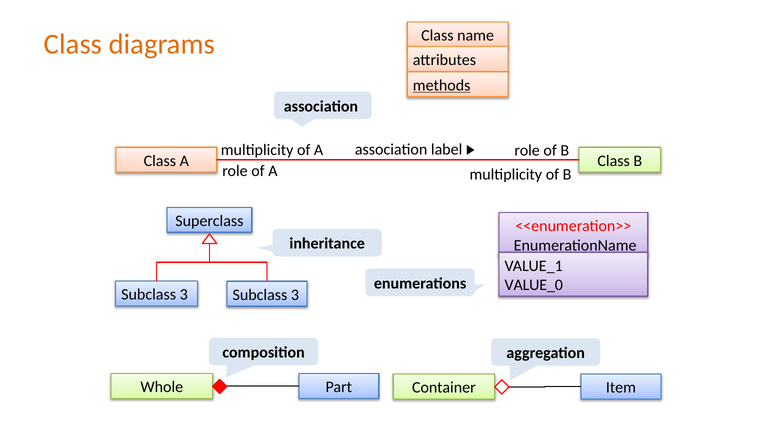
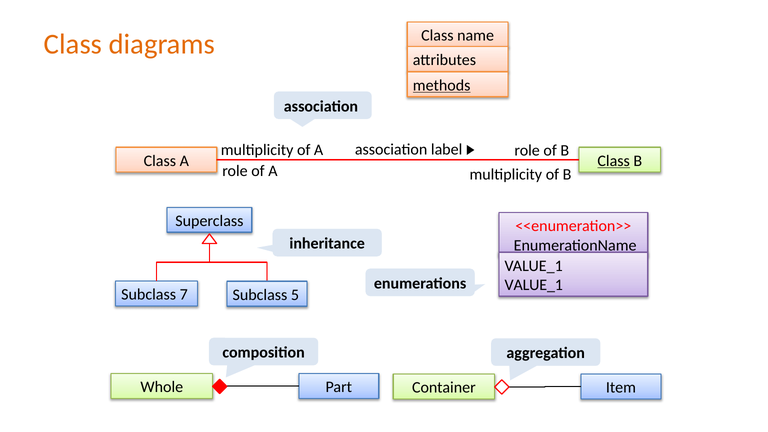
Class underline: none -> present (614, 161)
VALUE_0: VALUE_0 -> VALUE_1 (534, 285)
3: 3 -> 7 (184, 295)
3: 3 -> 5 (295, 295)
